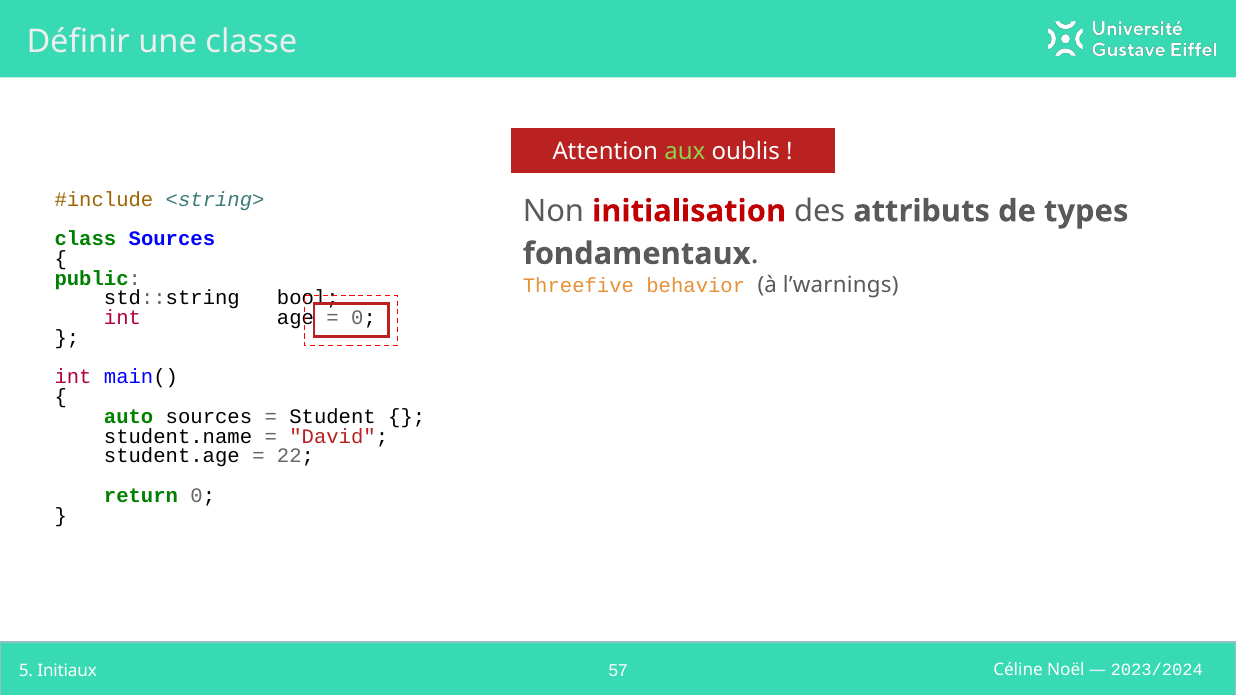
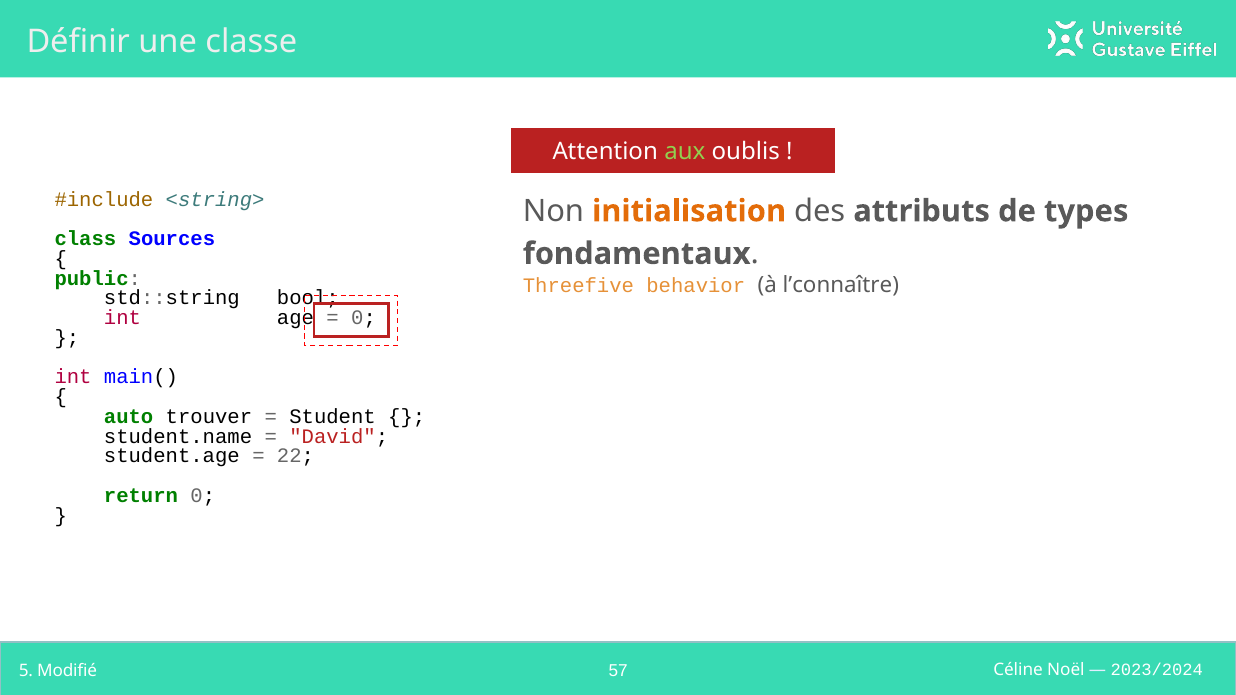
initialisation colour: red -> orange (689, 211)
l’warnings: l’warnings -> l’connaître (841, 285)
auto sources: sources -> trouver (209, 417)
Initiaux: Initiaux -> Modifié (67, 671)
